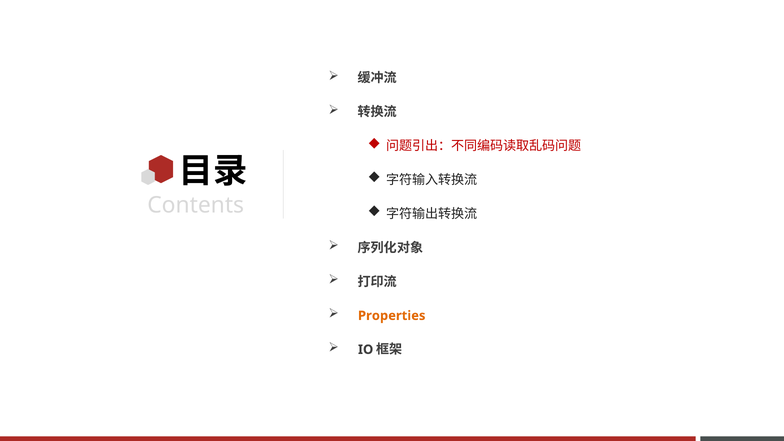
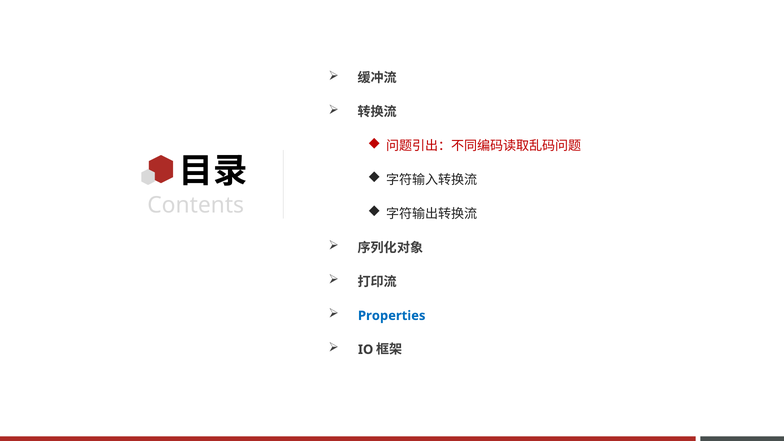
Properties colour: orange -> blue (392, 316)
